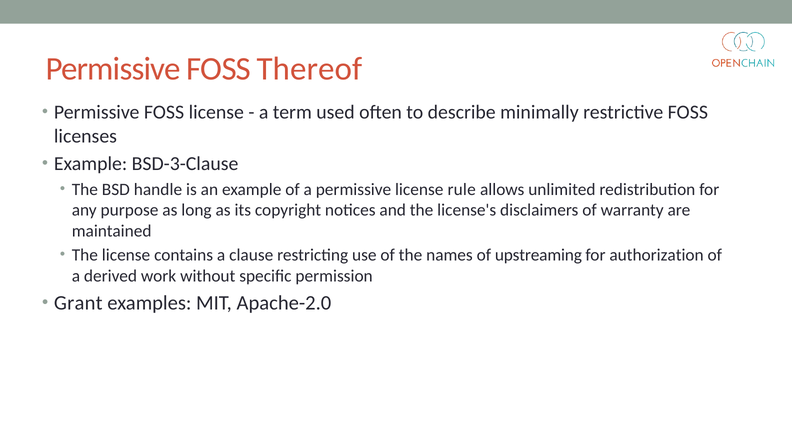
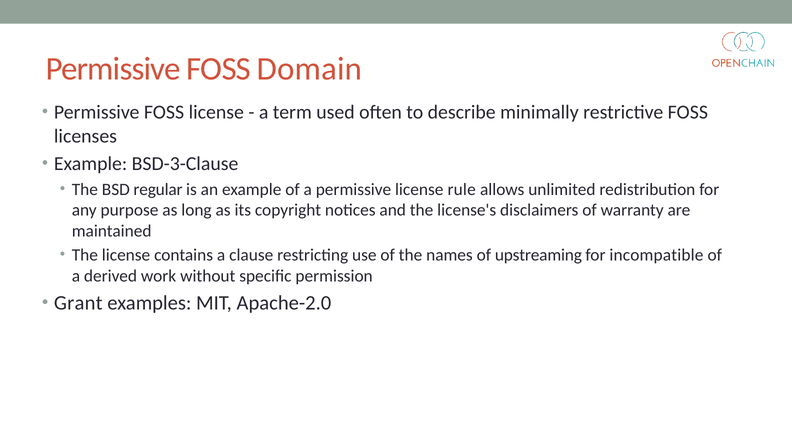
Thereof: Thereof -> Domain (309, 69)
handle: handle -> regular (158, 190)
authorization: authorization -> incompatible (656, 255)
